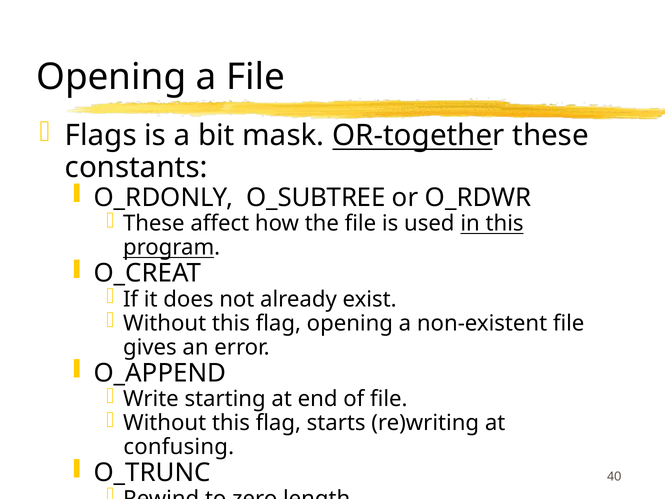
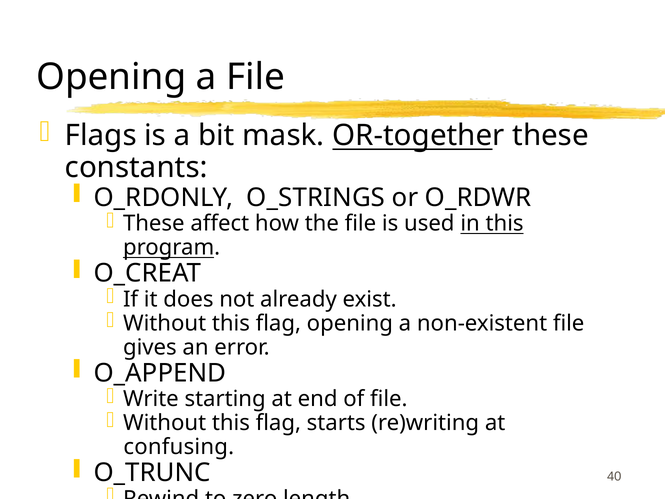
O_SUBTREE: O_SUBTREE -> O_STRINGS (316, 197)
